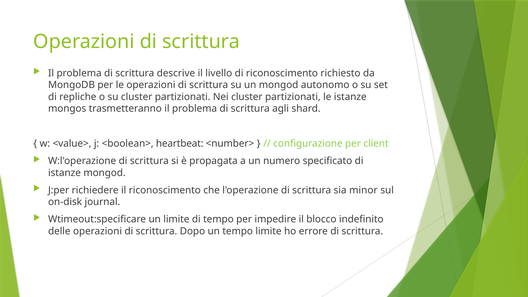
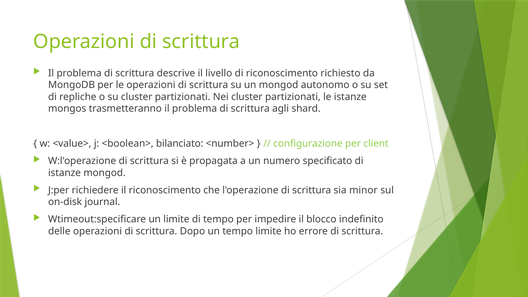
heartbeat: heartbeat -> bilanciato (180, 143)
